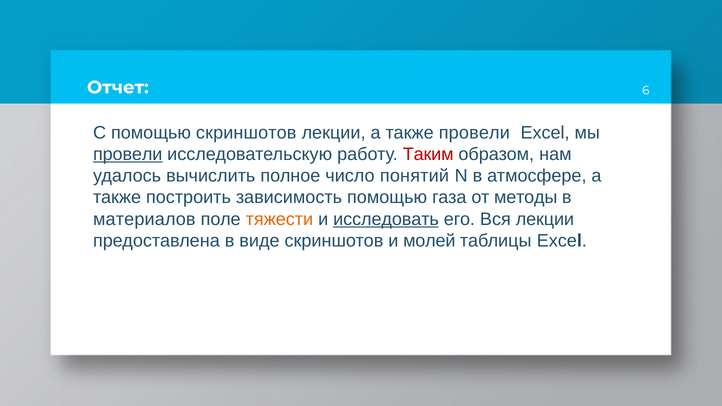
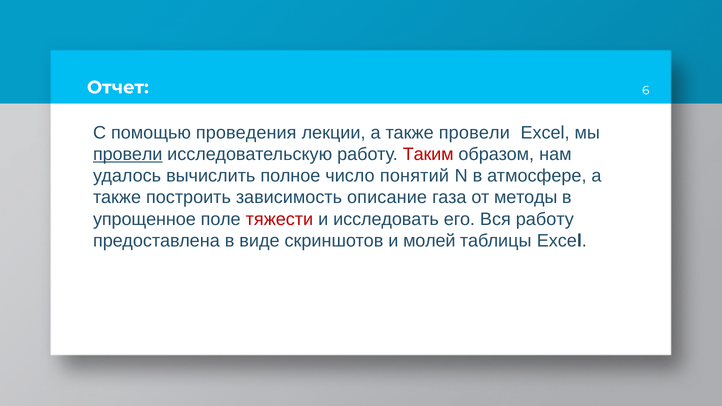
помощью скриншотов: скриншотов -> проведения (246, 133)
зависимость помощью: помощью -> описание (387, 198)
материалов: материалов -> упрощенное (144, 219)
тяжести colour: orange -> red (279, 219)
исследовать underline: present -> none (386, 219)
Вся лекции: лекции -> работу (545, 219)
